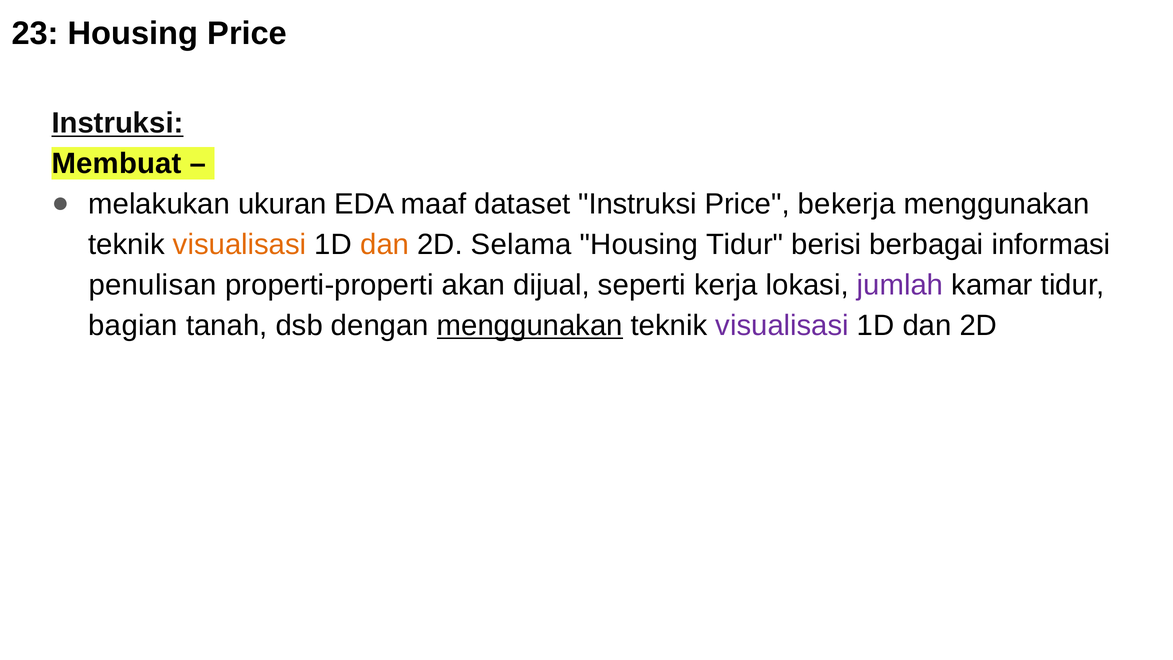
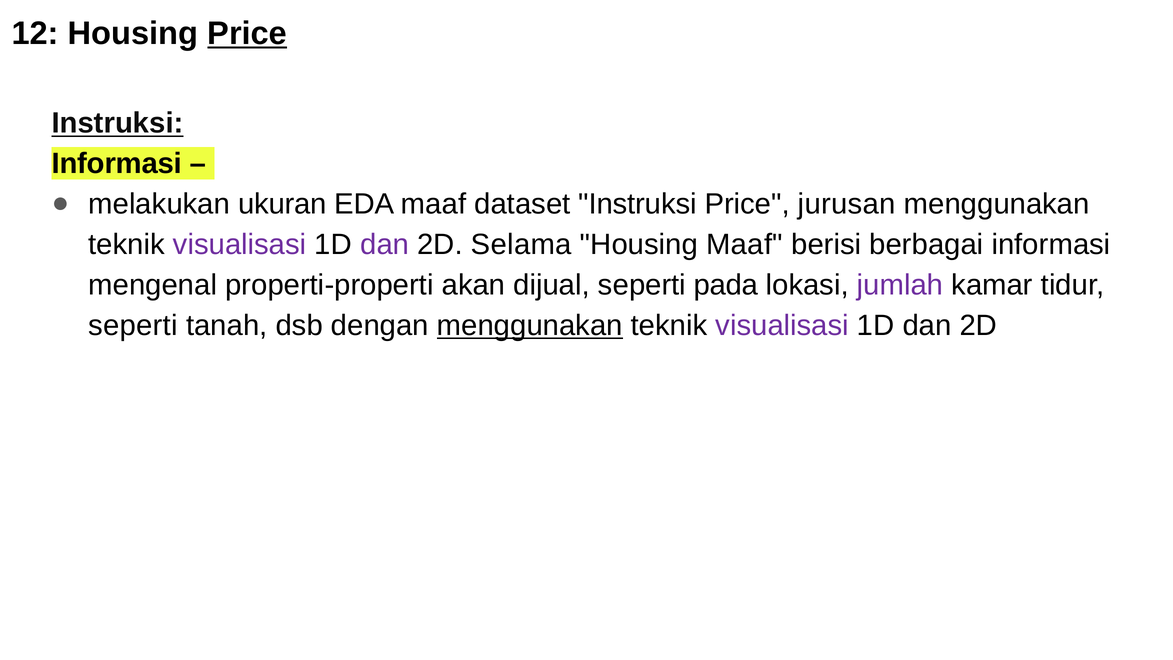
23: 23 -> 12 (35, 34)
Price underline: none -> present (247, 34)
Membuat: Membuat -> Informasi (117, 164)
bekerja: bekerja -> jurusan (847, 204)
visualisasi colour: orange -> purple (240, 245)
dan colour: orange -> purple (385, 245)
Housing Tidur: Tidur -> Maaf (744, 245)
penulisan: penulisan -> mengenal (153, 285)
kerja: kerja -> pada (726, 285)
bagian: bagian -> seperti (133, 326)
